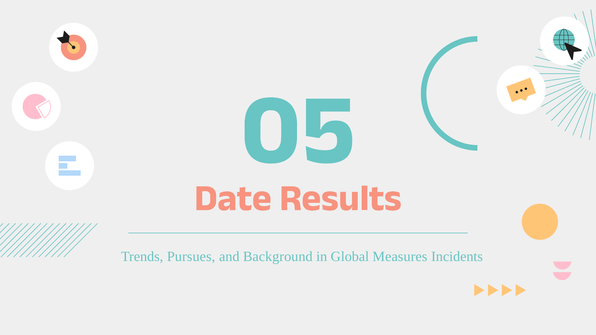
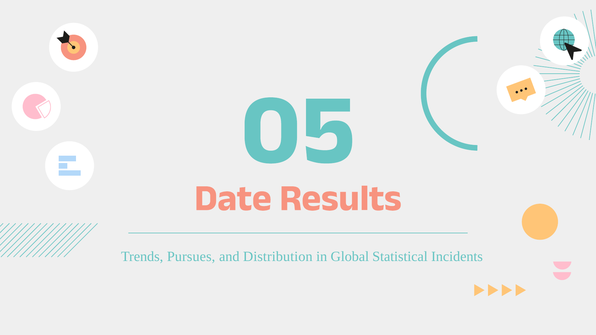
Background: Background -> Distribution (278, 257)
Measures: Measures -> Statistical (400, 257)
